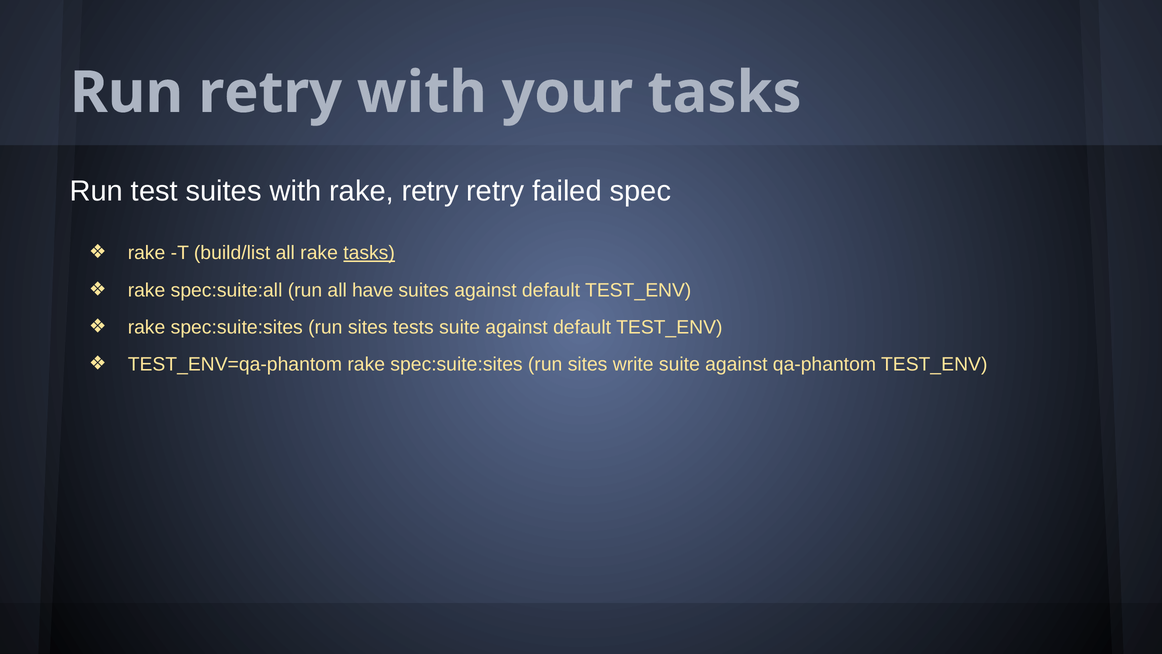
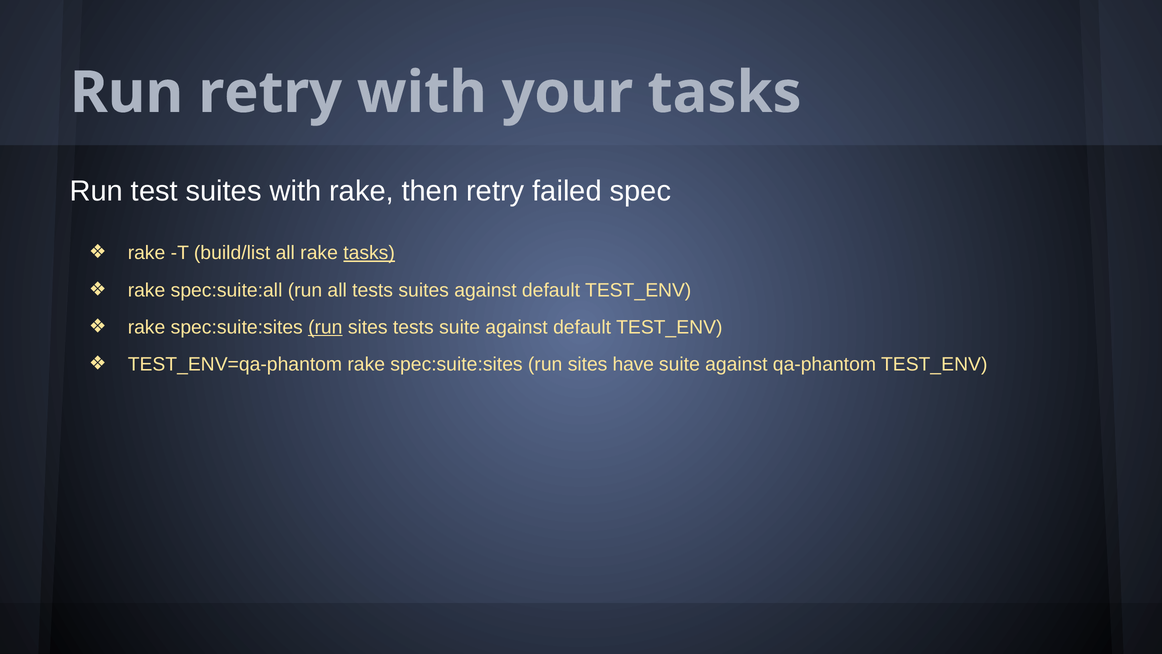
rake retry: retry -> then (430, 191)
all have: have -> tests (373, 290)
run underline: none -> present (325, 327)
write: write -> have (633, 364)
